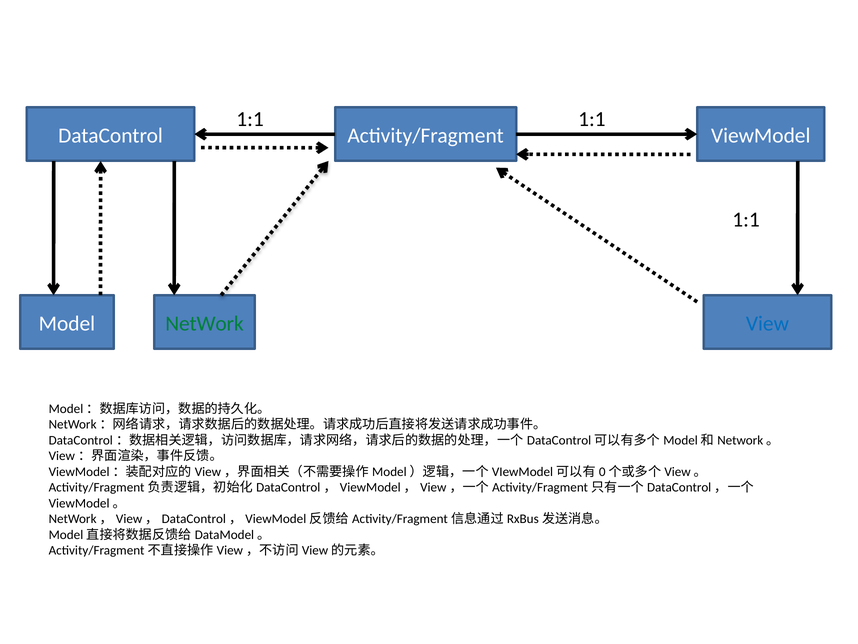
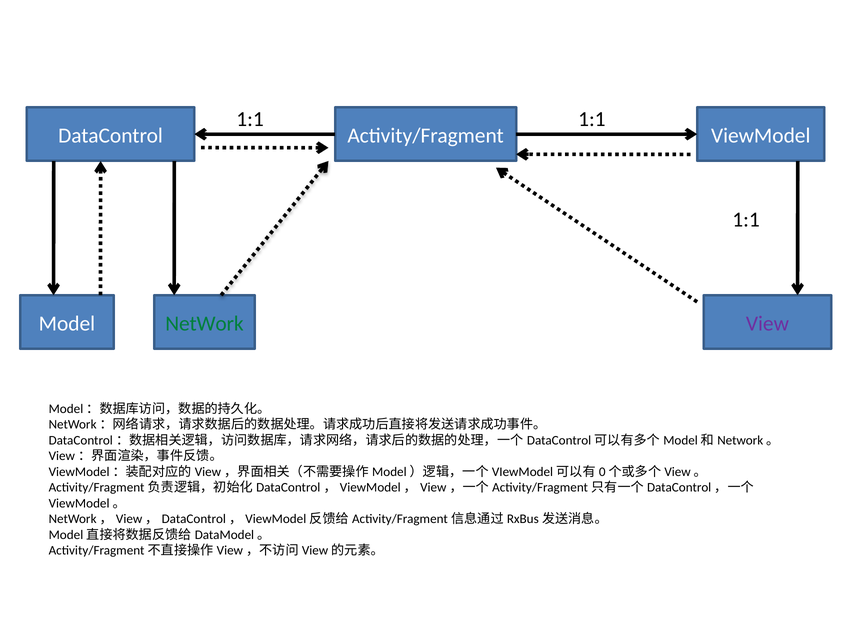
View colour: blue -> purple (767, 323)
